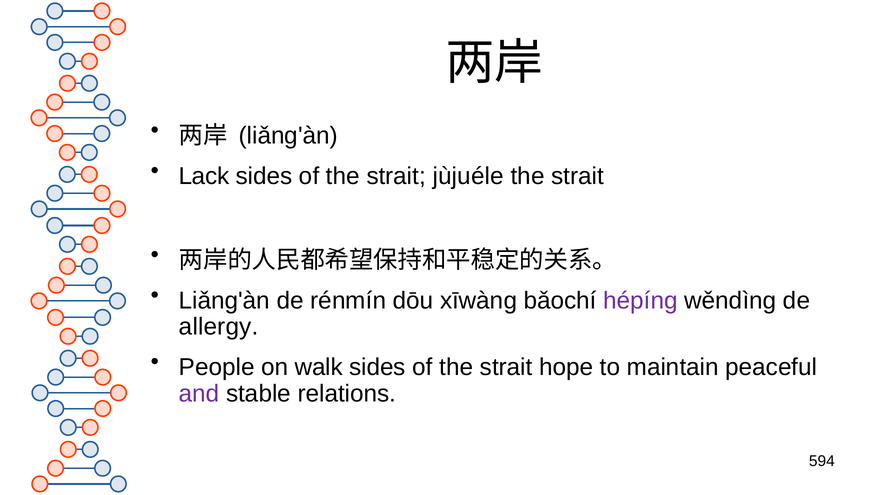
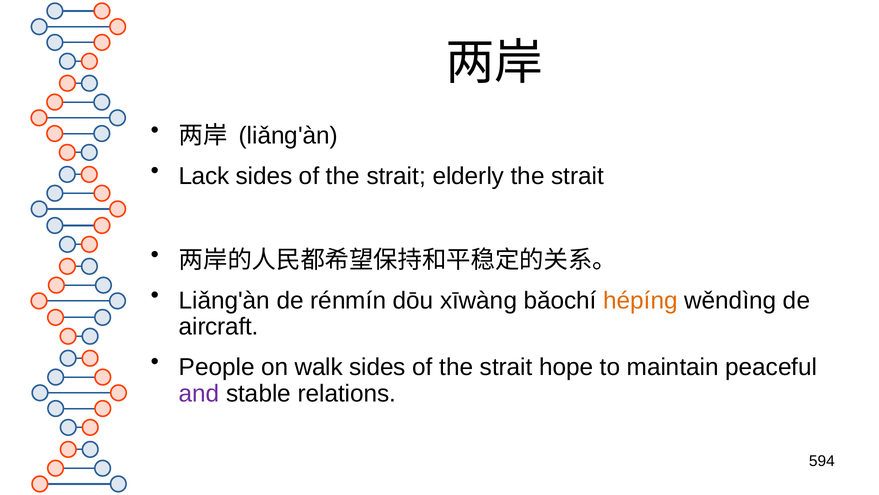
jùjuéle: jùjuéle -> elderly (468, 176)
hépíng colour: purple -> orange (641, 300)
allergy: allergy -> aircraft (219, 327)
